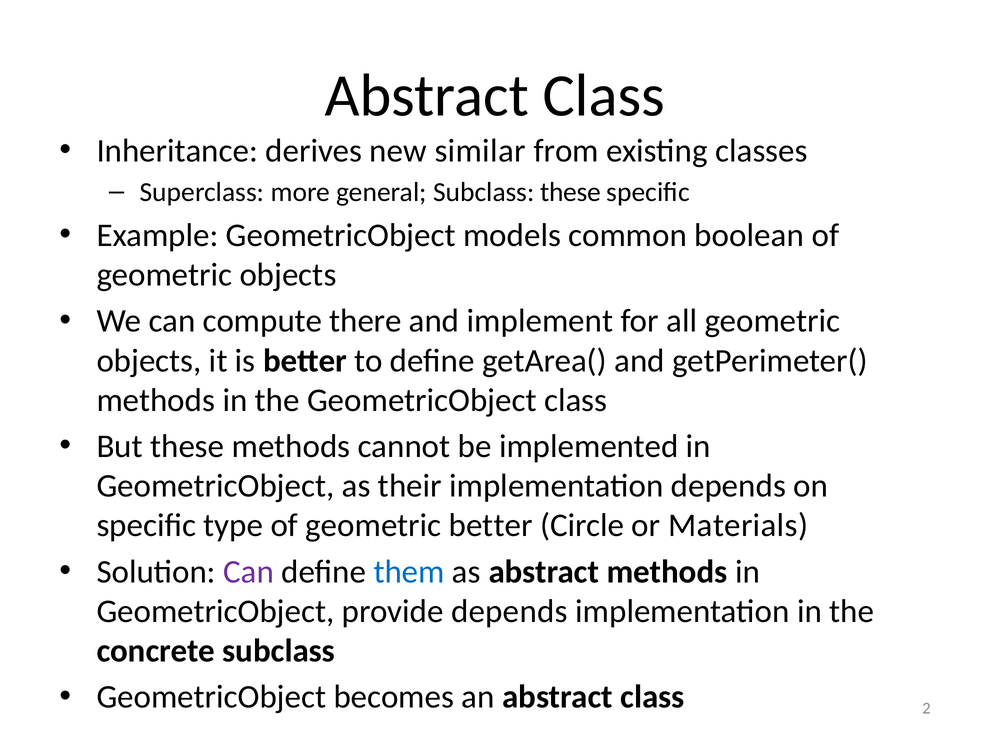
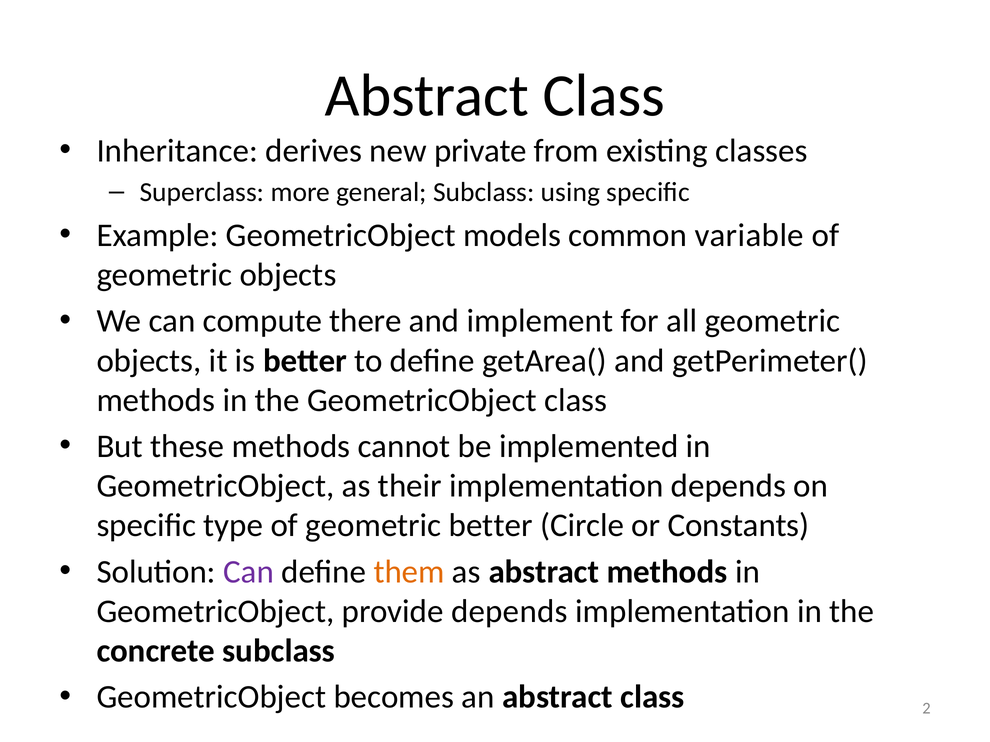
similar: similar -> private (480, 151)
Subclass these: these -> using (570, 192)
boolean: boolean -> variable (749, 236)
Materials: Materials -> Constants (739, 526)
them colour: blue -> orange (409, 572)
